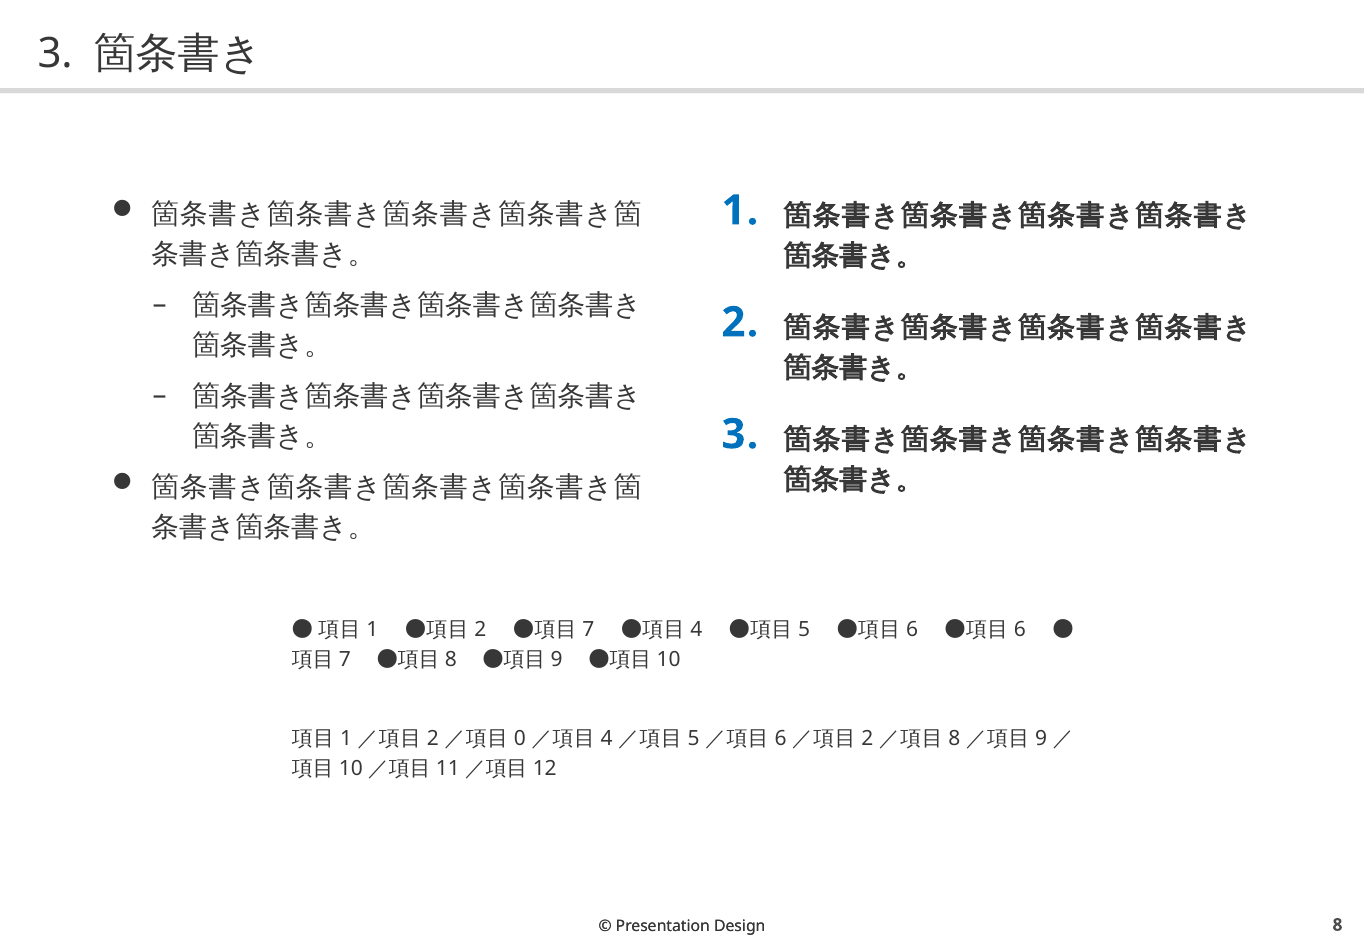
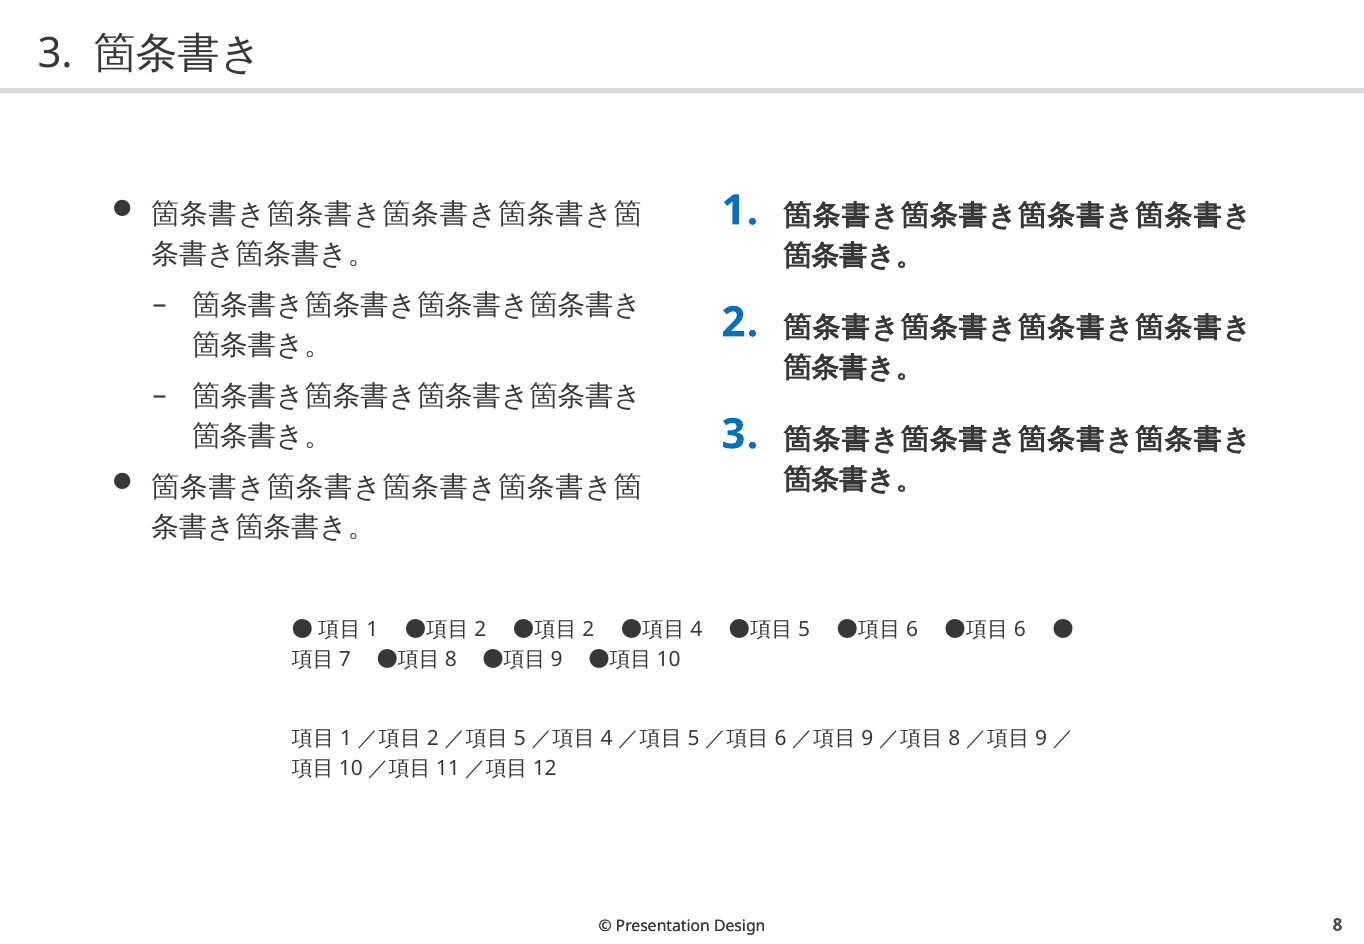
7: 7 -> 2 (588, 630)
0: 0 -> 5 (520, 739)
2: 2 -> 9 (867, 739)
